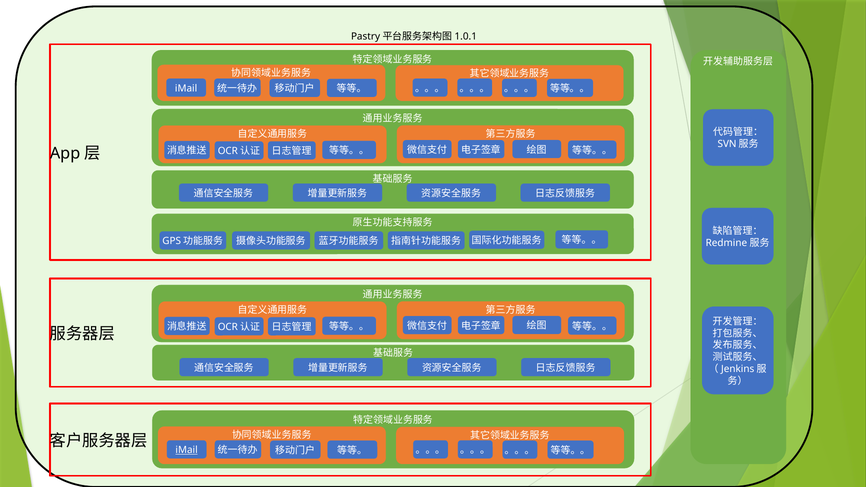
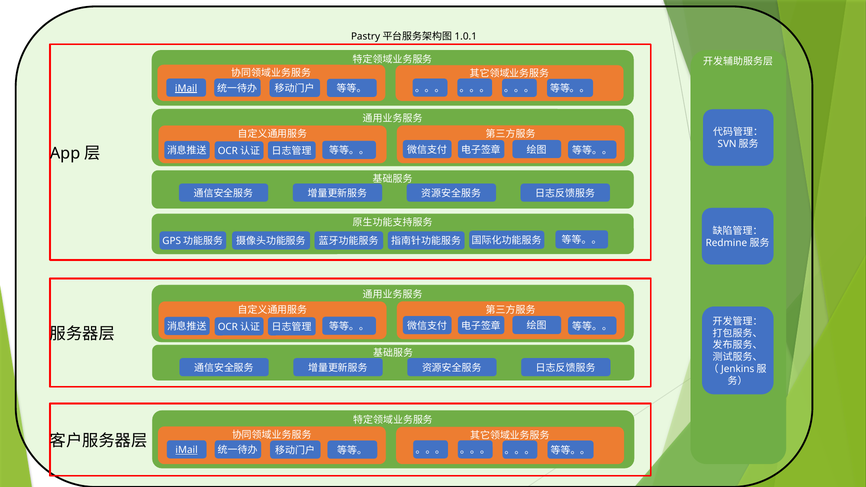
iMail underline: none -> present (186, 88)
